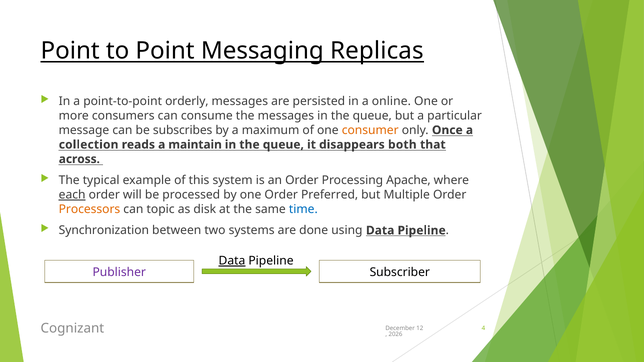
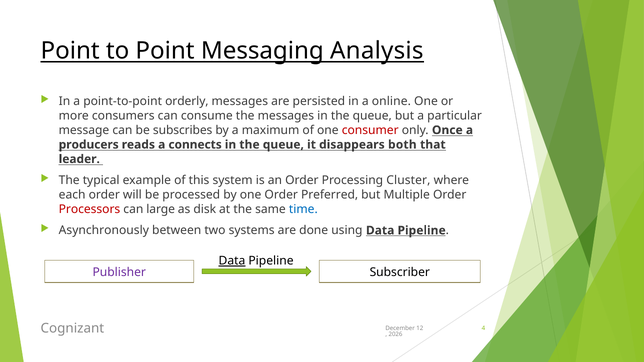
Replicas: Replicas -> Analysis (377, 51)
consumer colour: orange -> red (370, 130)
collection: collection -> producers (89, 145)
maintain: maintain -> connects (195, 145)
across: across -> leader (79, 159)
Apache: Apache -> Cluster (408, 180)
each underline: present -> none (72, 195)
Processors colour: orange -> red (89, 209)
topic: topic -> large (161, 209)
Synchronization: Synchronization -> Asynchronously (104, 231)
